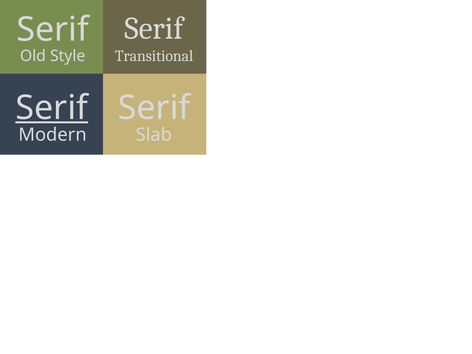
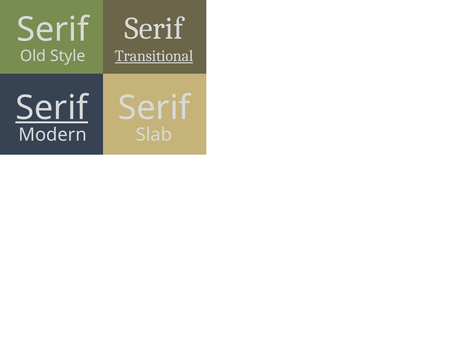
Transitional underline: none -> present (154, 56)
